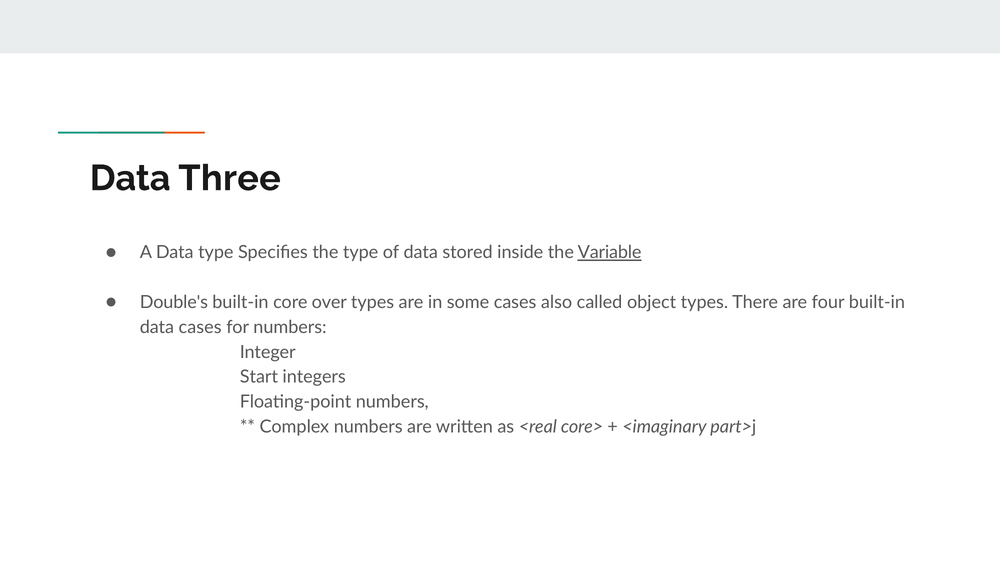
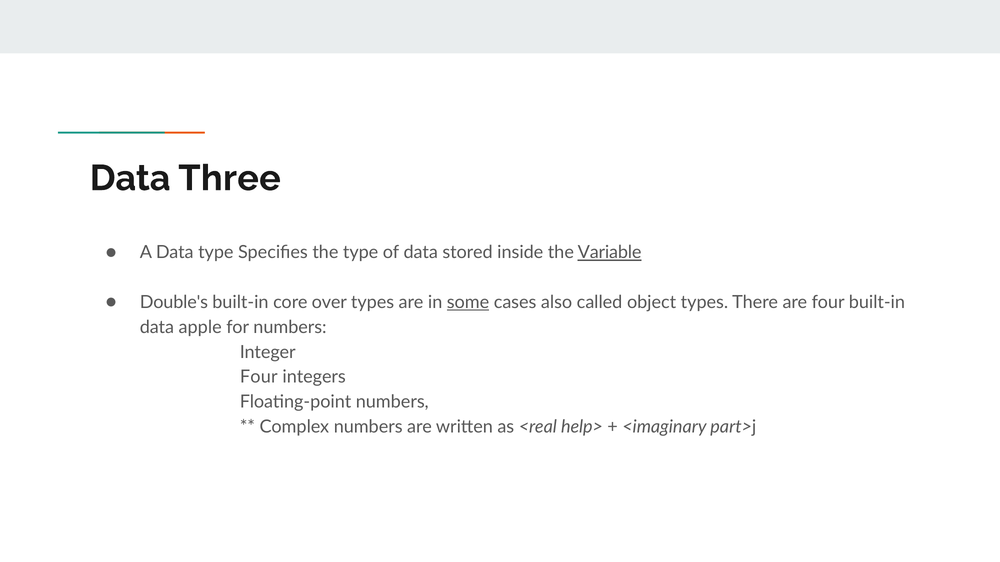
some underline: none -> present (468, 303)
data cases: cases -> apple (200, 327)
Start: Start -> Four (259, 377)
core>: core> -> help> (582, 427)
